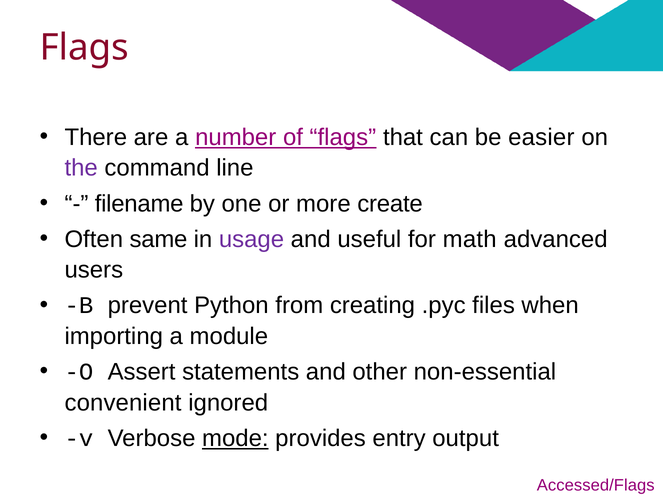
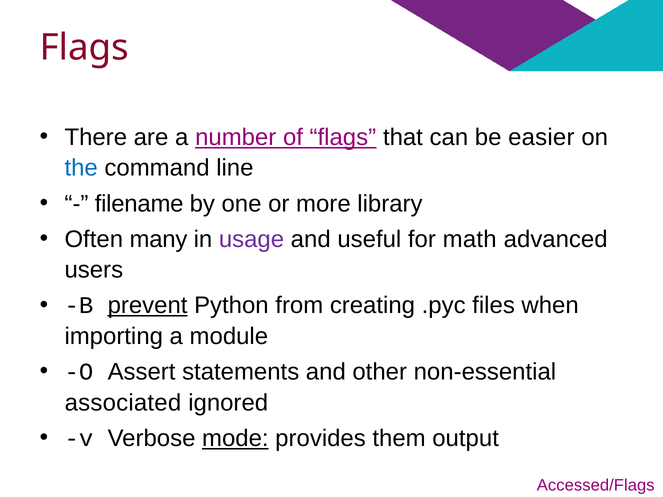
the colour: purple -> blue (81, 168)
create: create -> library (390, 204)
same: same -> many (158, 239)
prevent underline: none -> present (148, 306)
convenient: convenient -> associated (123, 403)
entry: entry -> them (399, 438)
